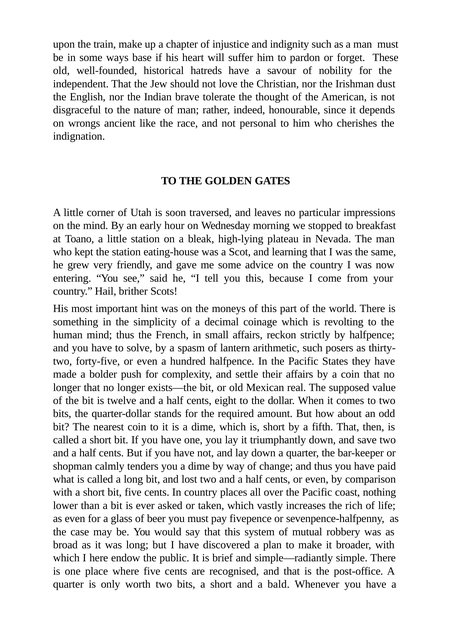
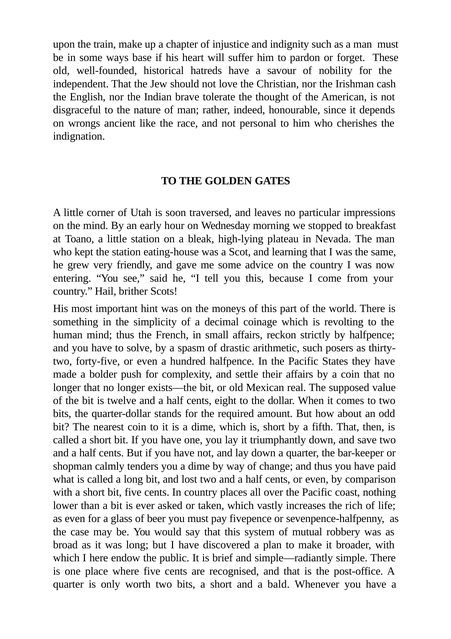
dust: dust -> cash (386, 84)
lantern: lantern -> drastic (235, 348)
